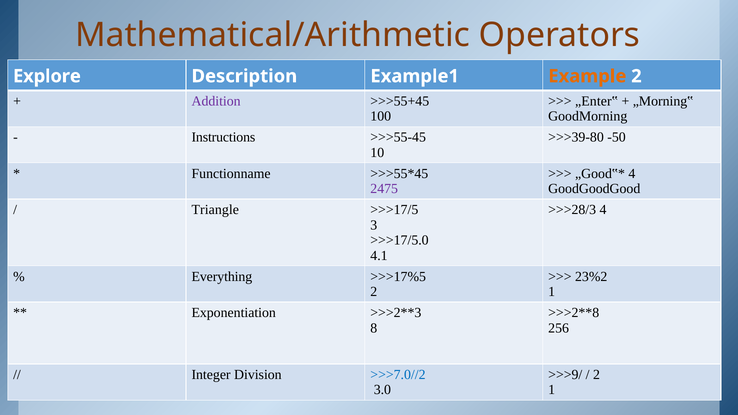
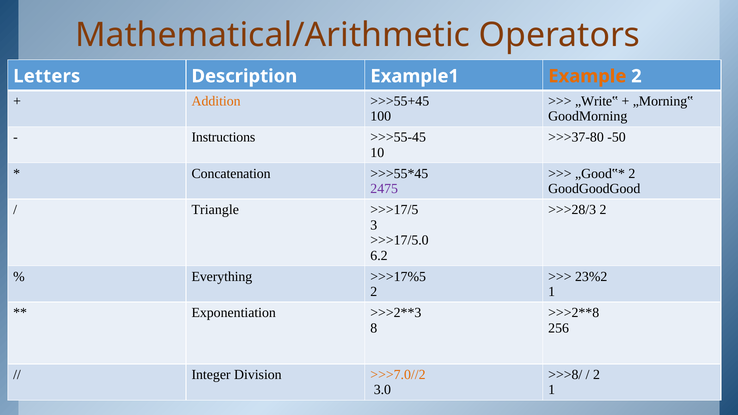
Explore: Explore -> Letters (47, 76)
Addition colour: purple -> orange (216, 101)
„Enter‟: „Enter‟ -> „Write‟ (597, 101)
>>>39-80: >>>39-80 -> >>>37-80 (576, 137)
Functionname: Functionname -> Concatenation (231, 173)
4: 4 -> 2 (632, 173)
>>>28/3 4: 4 -> 2 (603, 210)
4.1: 4.1 -> 6.2 (379, 256)
>>>7.0//2 colour: blue -> orange (398, 375)
>>>9/: >>>9/ -> >>>8/ (565, 375)
